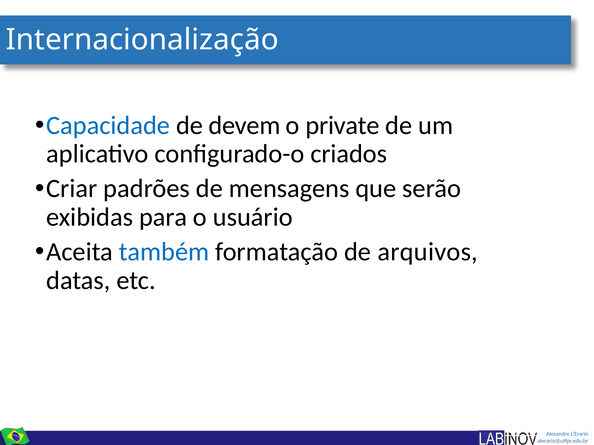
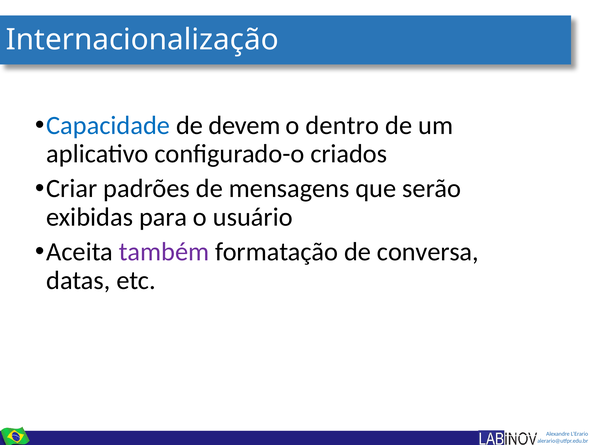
private: private -> dentro (342, 126)
também colour: blue -> purple (164, 252)
arquivos: arquivos -> conversa (428, 252)
